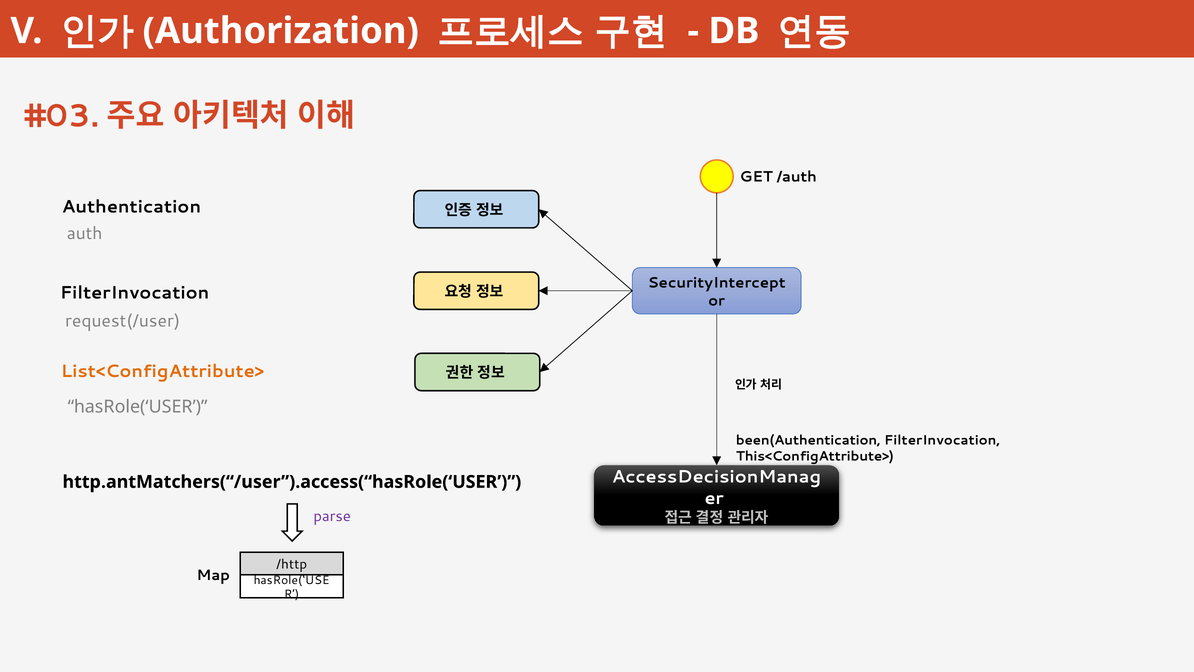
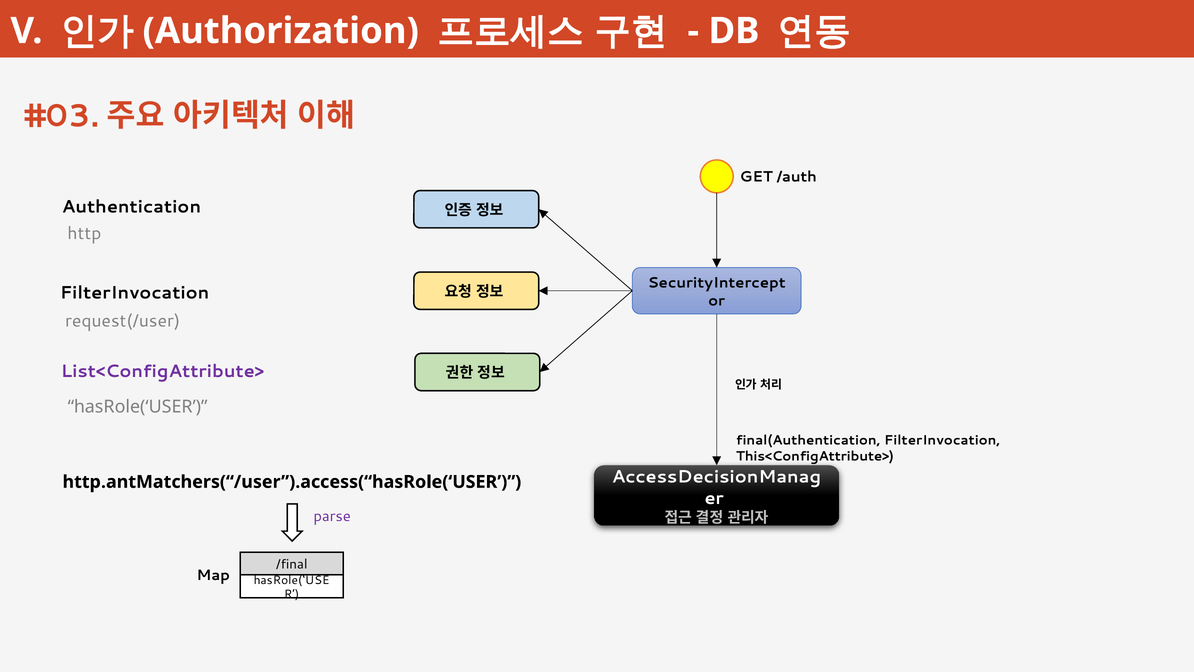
auth: auth -> http (84, 233)
List<ConfigAttribute> colour: orange -> purple (162, 371)
been(Authentication: been(Authentication -> final(Authentication (808, 440)
/http: /http -> /final (292, 564)
